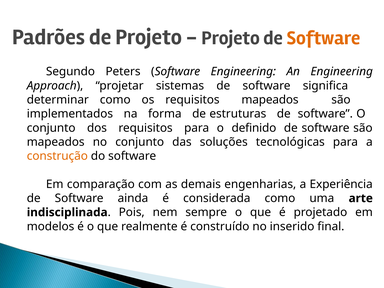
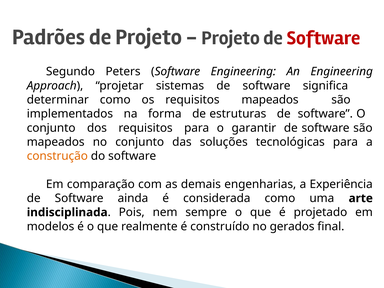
Software colour: orange -> red (323, 38)
definido: definido -> garantir (254, 128)
inserido: inserido -> gerados (292, 226)
